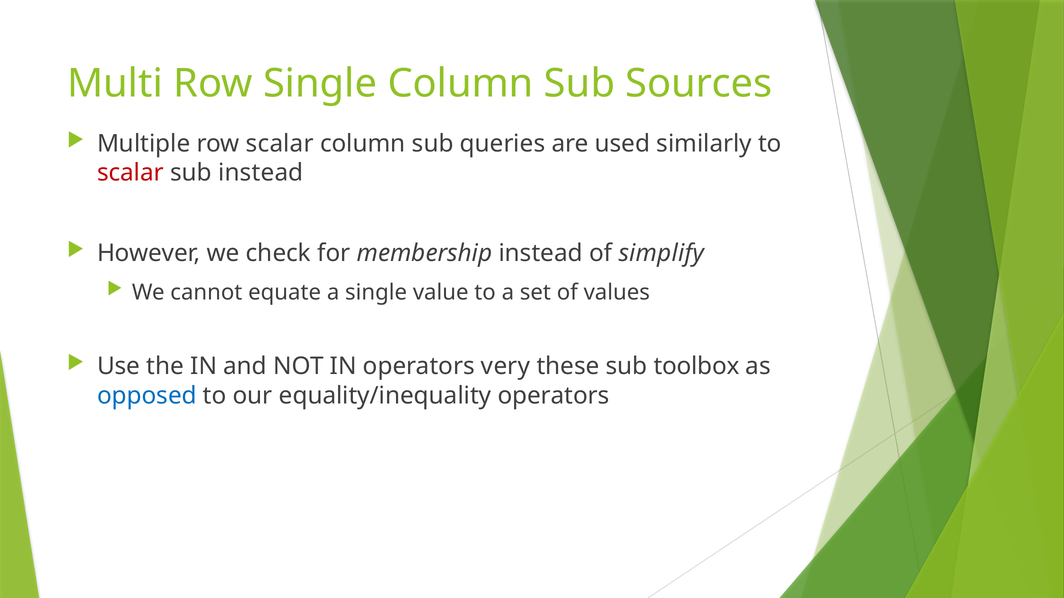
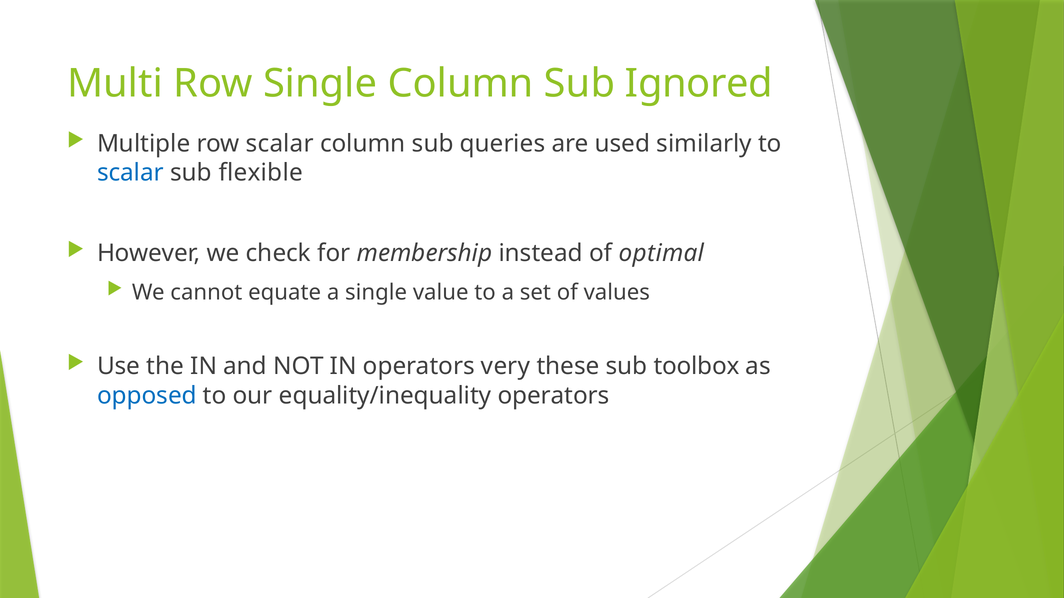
Sources: Sources -> Ignored (699, 84)
scalar colour: red -> blue (130, 173)
sub instead: instead -> flexible (261, 173)
simplify: simplify -> optimal (661, 254)
